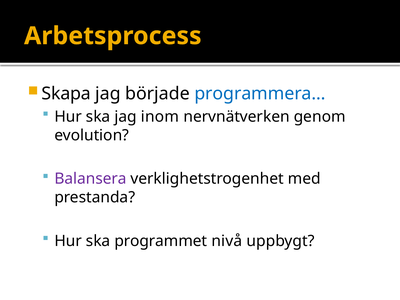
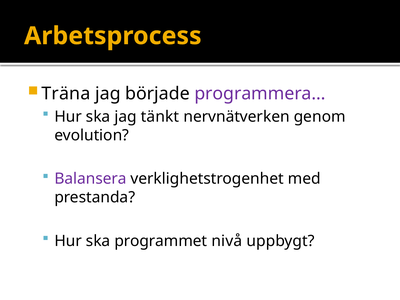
Skapa: Skapa -> Träna (66, 94)
programmera colour: blue -> purple (260, 94)
inom: inom -> tänkt (160, 117)
